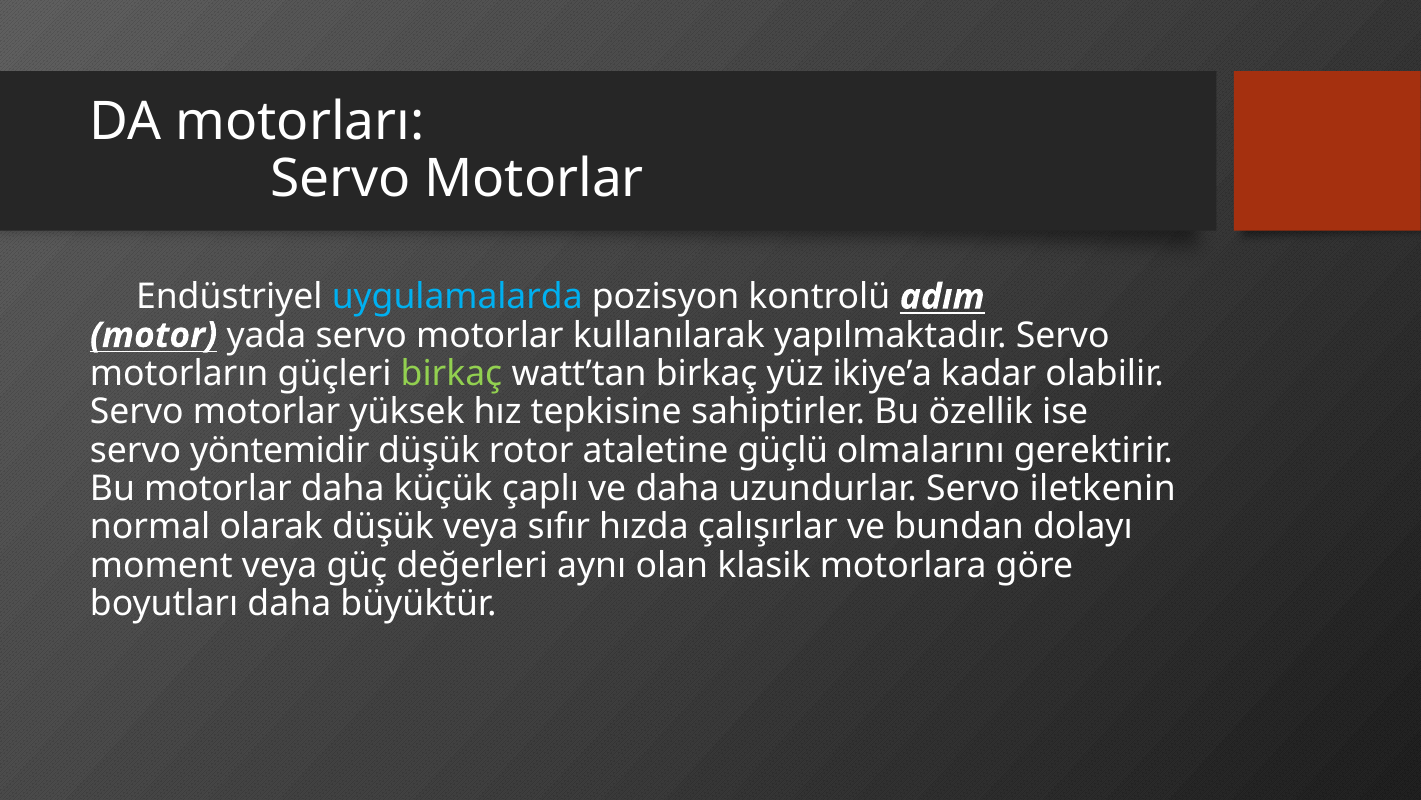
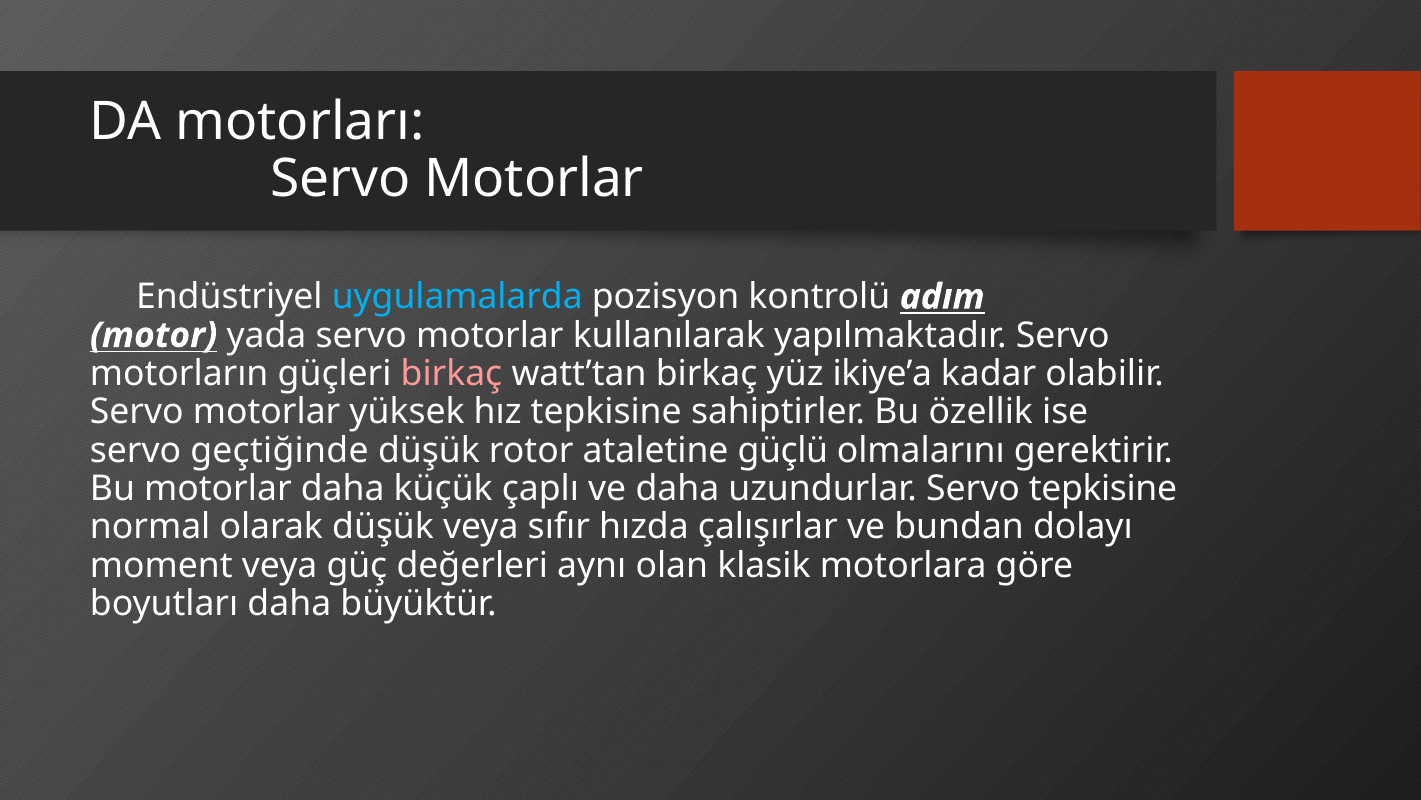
birkaç colour: light green -> pink (451, 373)
yöntemidir: yöntemidir -> geçtiğinde (279, 450)
Servo iletkenin: iletkenin -> tepkisine (1103, 488)
